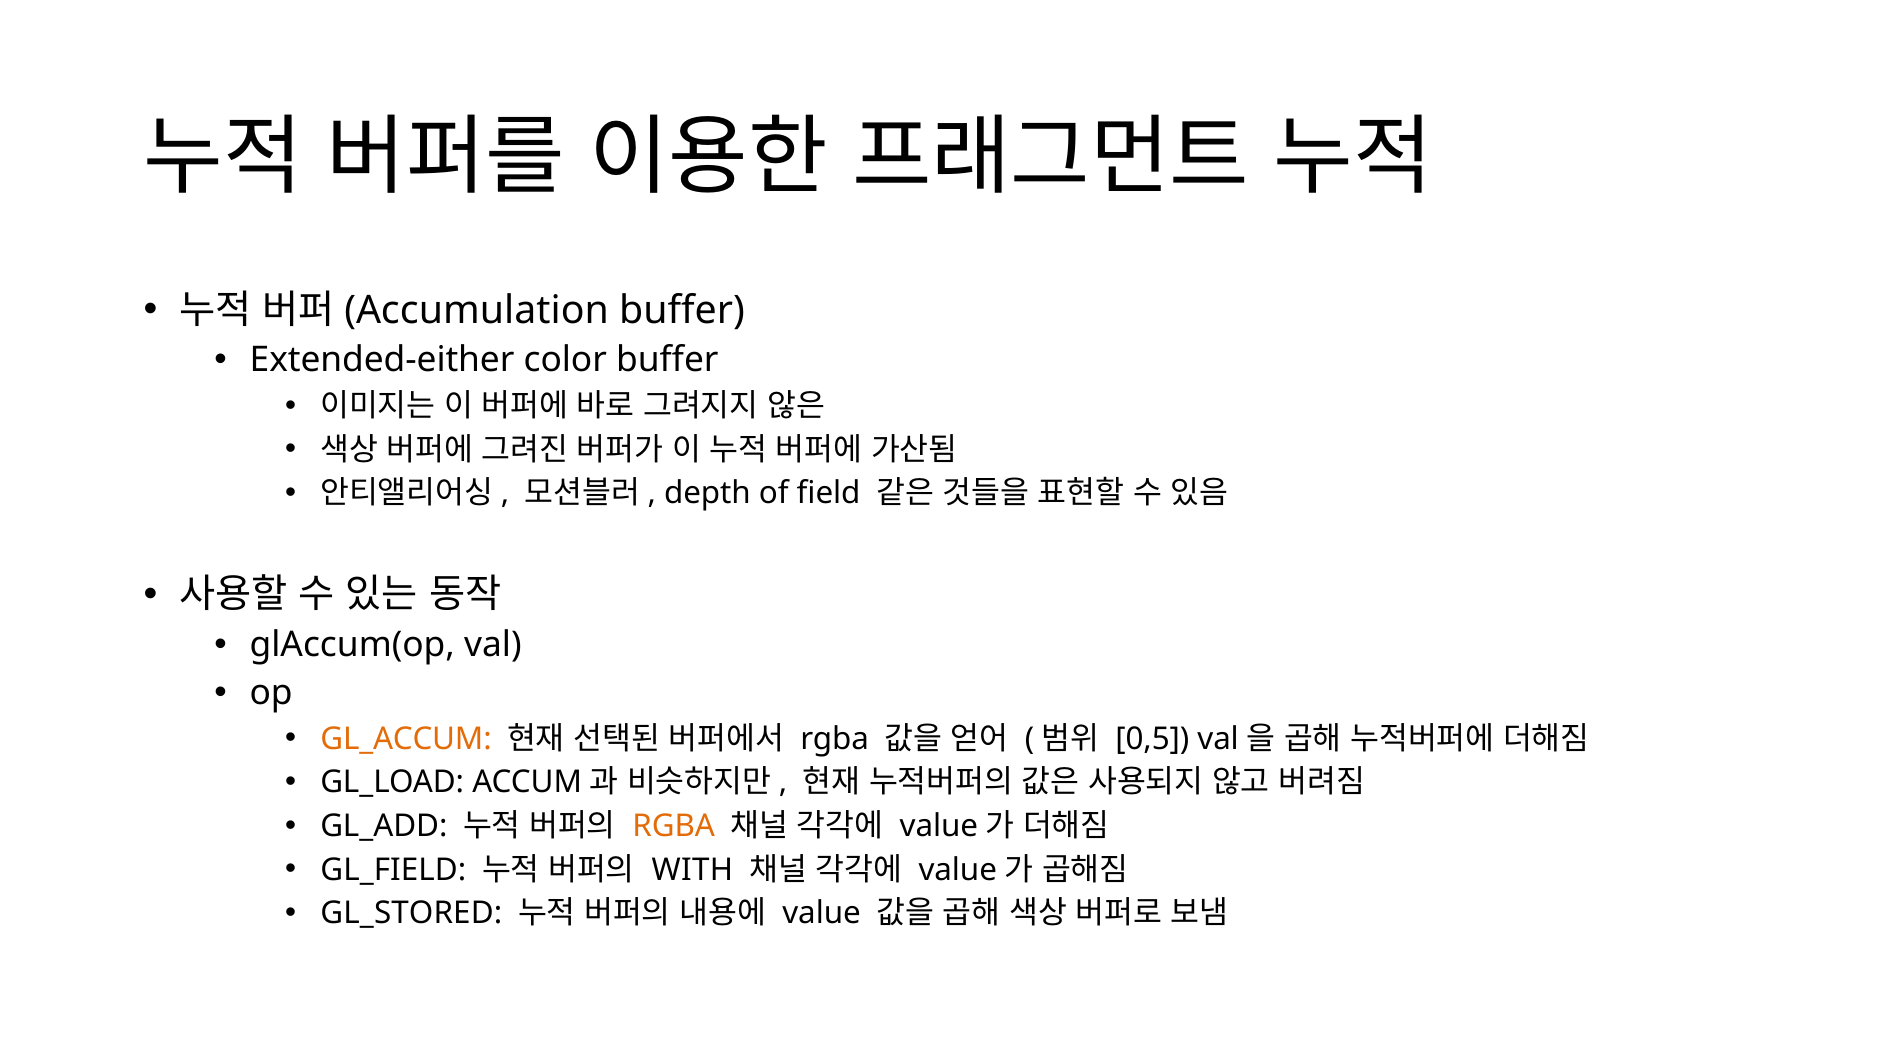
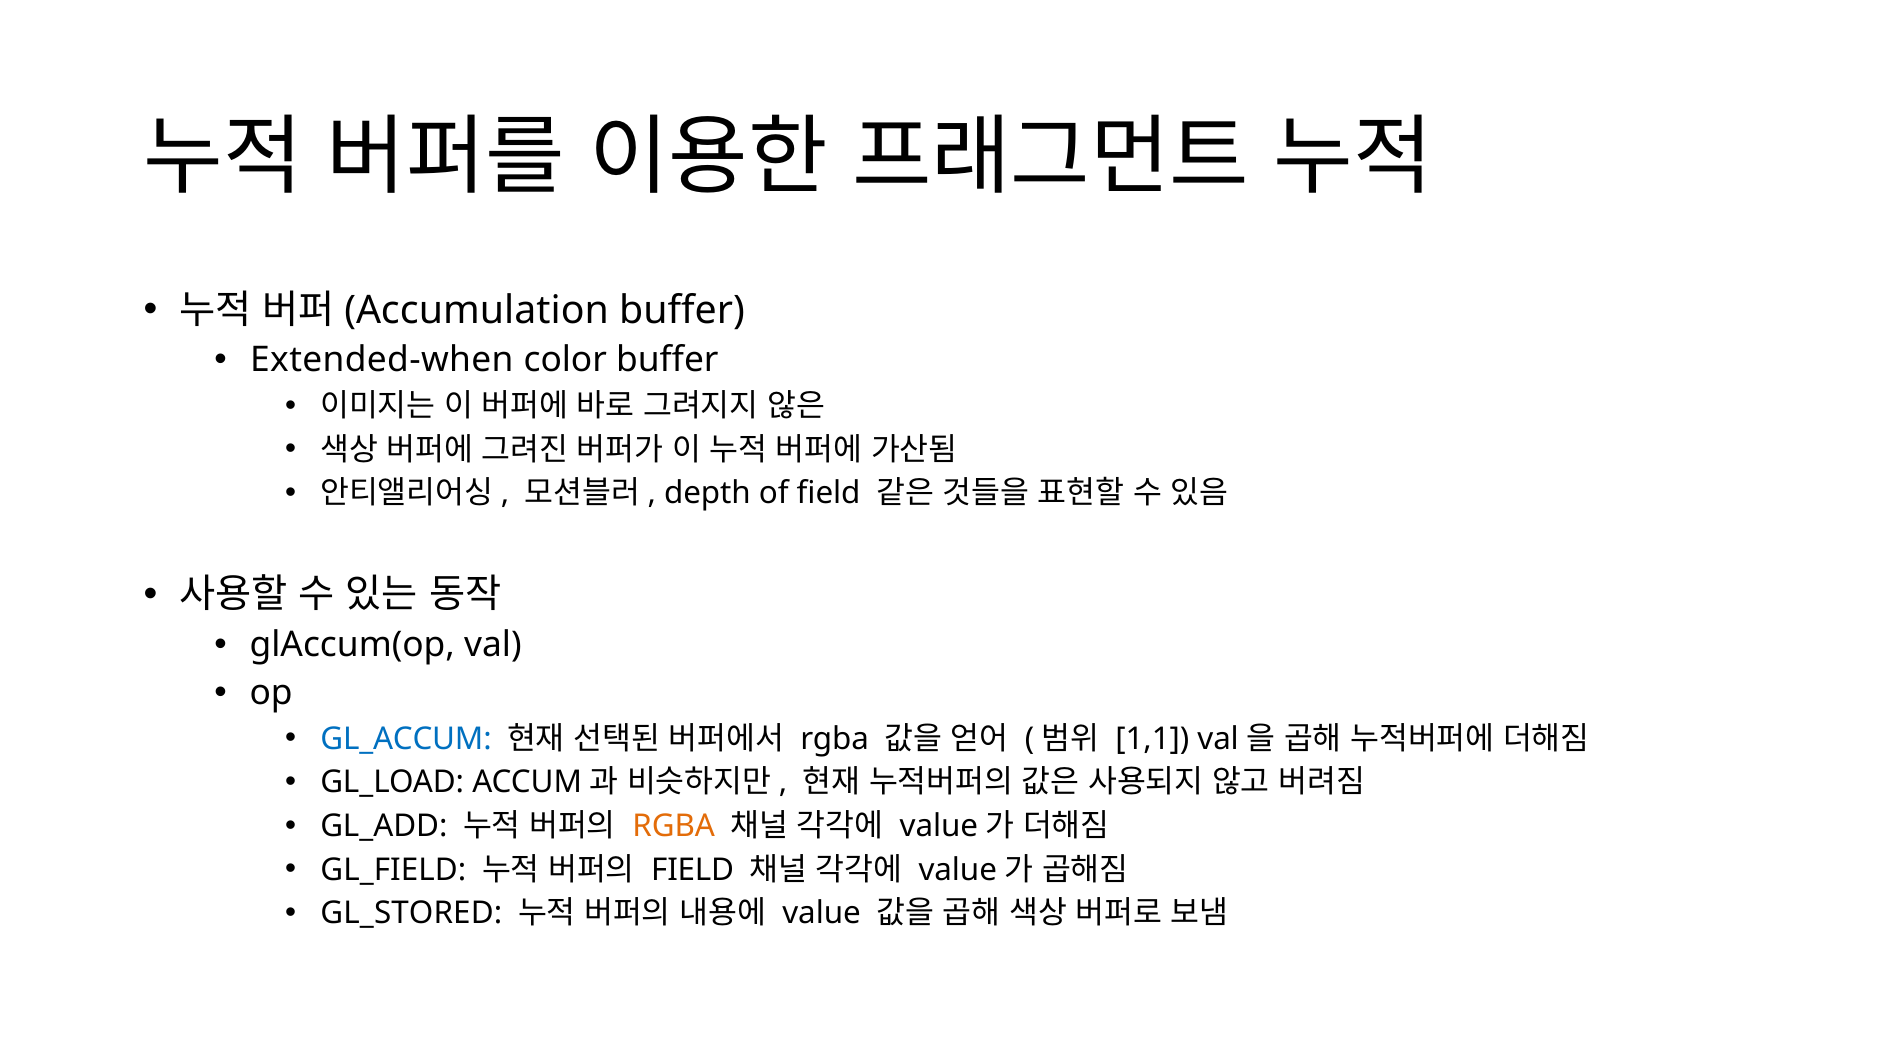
Extended-either: Extended-either -> Extended-when (382, 360)
GL_ACCUM colour: orange -> blue (406, 739)
0,5: 0,5 -> 1,1 (1152, 739)
WITH: WITH -> FIELD (693, 870)
